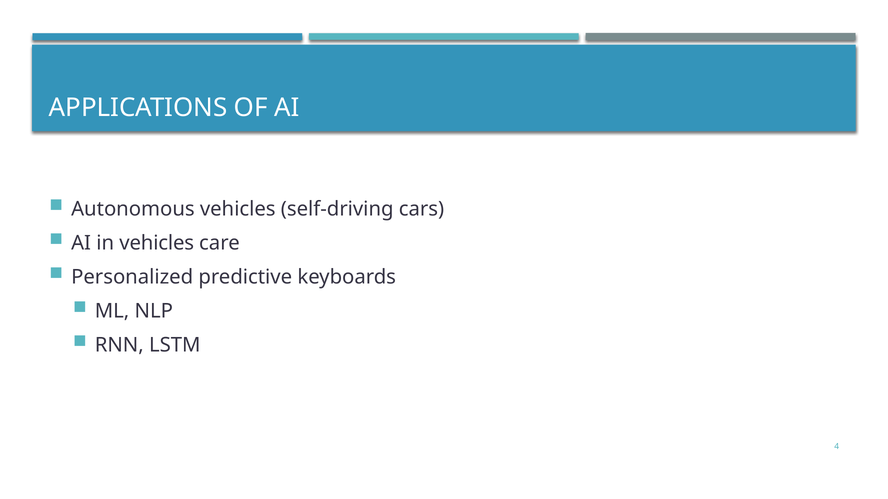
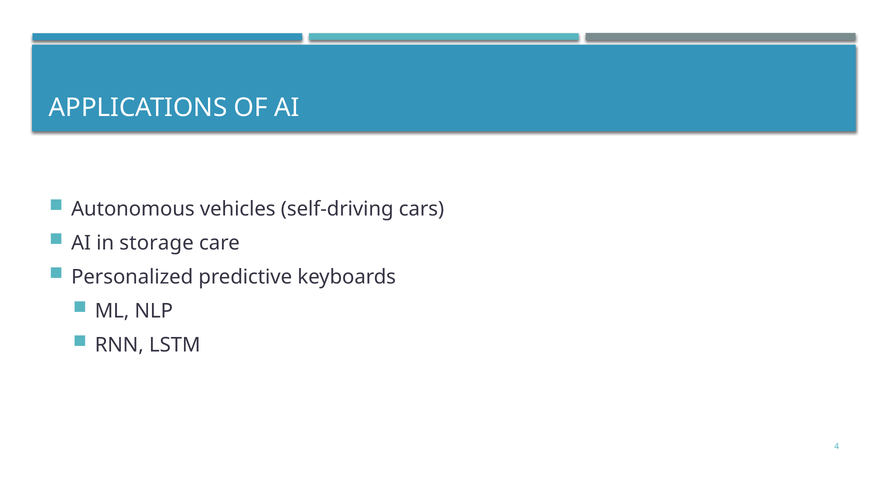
in vehicles: vehicles -> storage (157, 243)
